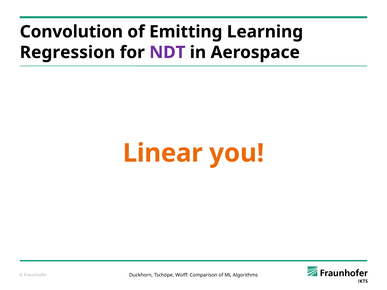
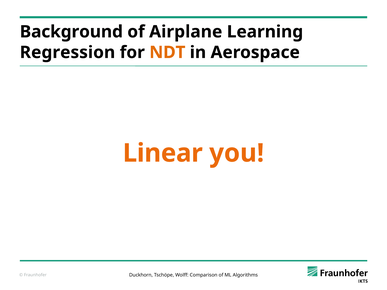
Convolution: Convolution -> Background (71, 32)
Emitting: Emitting -> Airplane (186, 32)
NDT colour: purple -> orange (167, 52)
